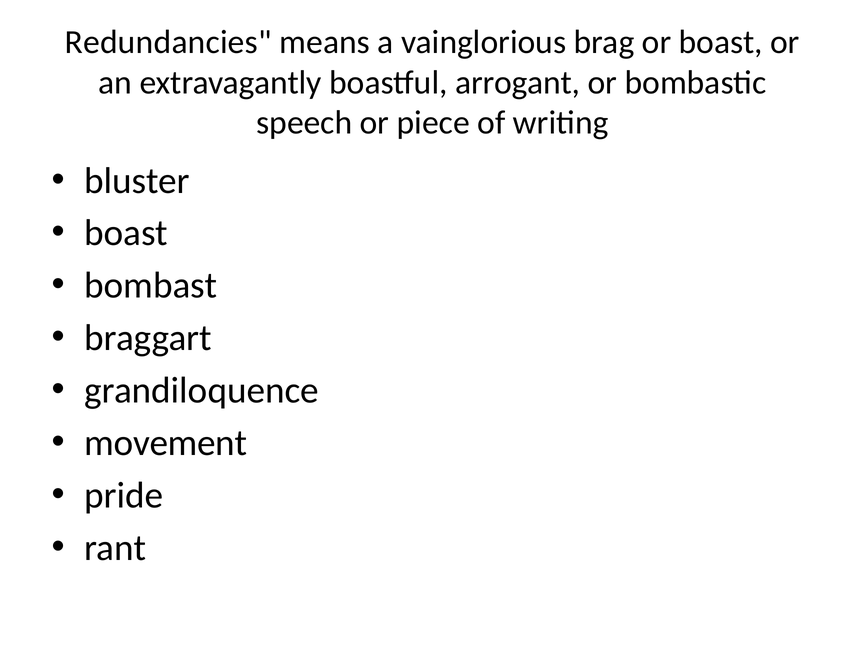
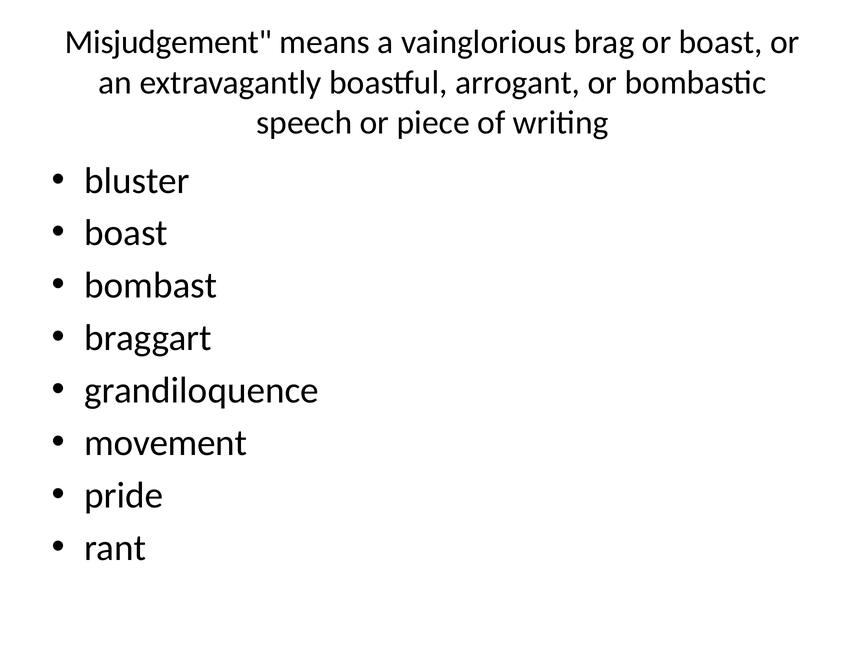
Redundancies: Redundancies -> Misjudgement (169, 42)
